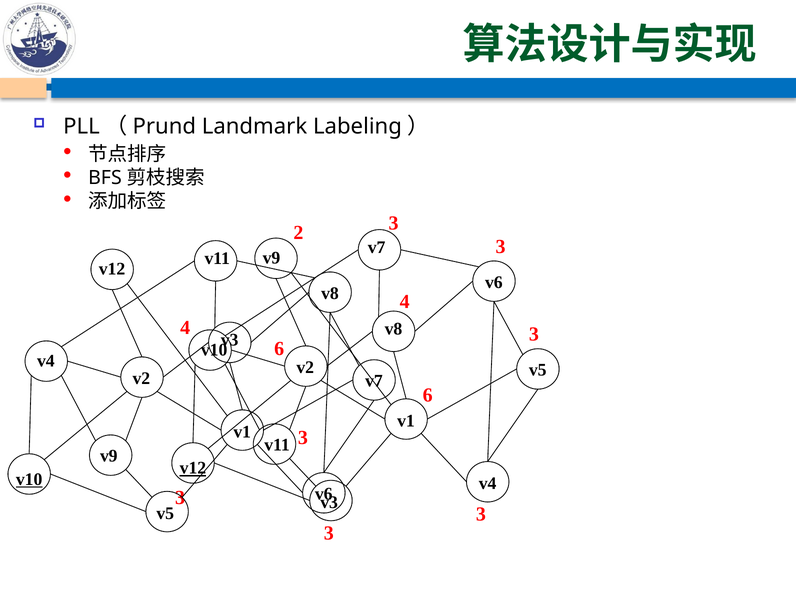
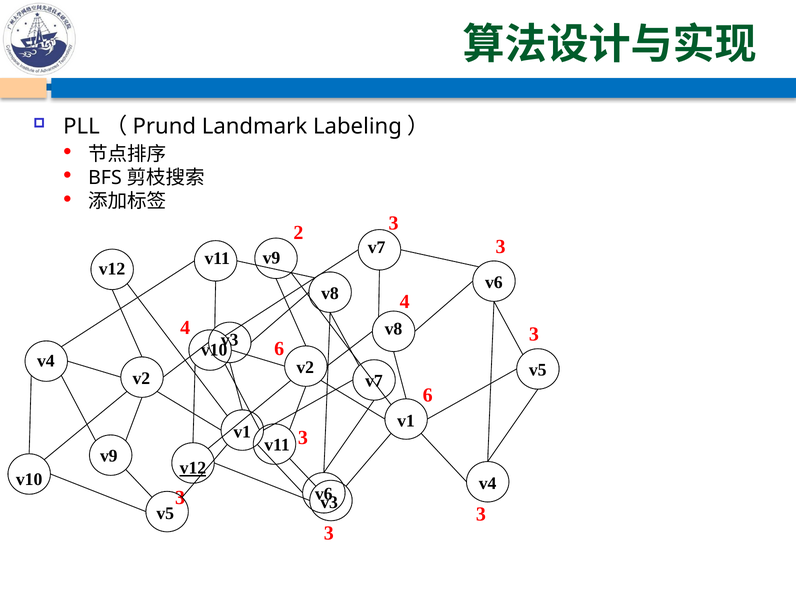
v10 underline: present -> none (29, 479)
